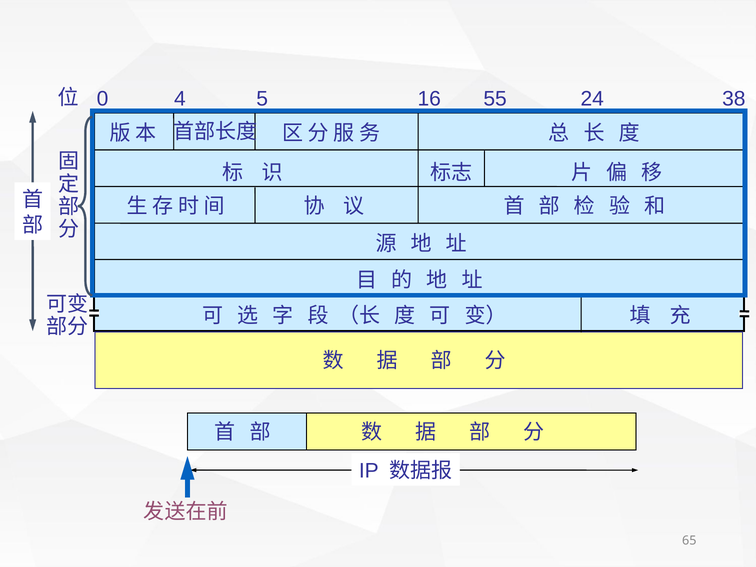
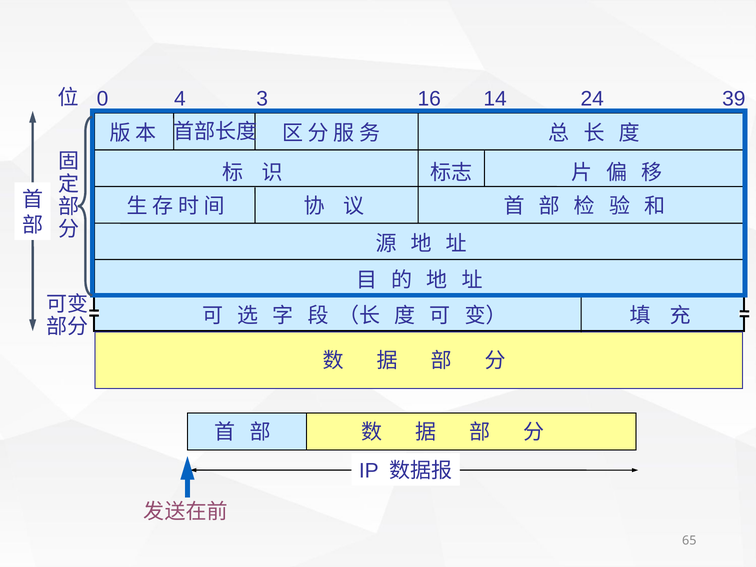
5: 5 -> 3 (262, 99)
55: 55 -> 14 (495, 99)
38: 38 -> 39 (734, 99)
